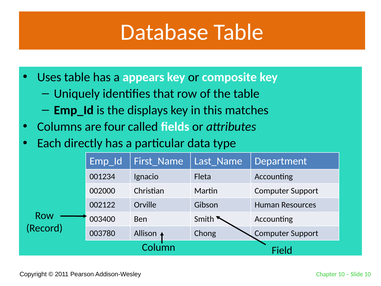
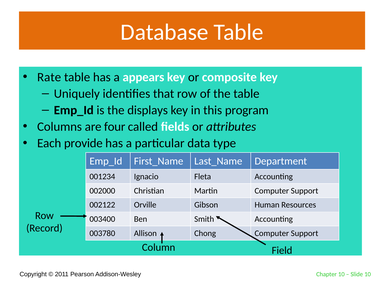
Uses: Uses -> Rate (49, 77)
matches: matches -> program (247, 110)
directly: directly -> provide (83, 143)
